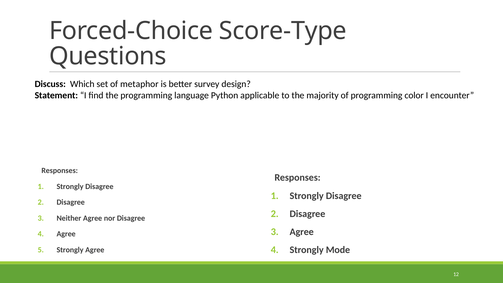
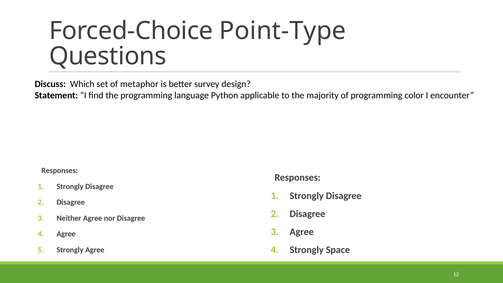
Score-Type: Score-Type -> Point-Type (283, 31)
Mode: Mode -> Space (338, 250)
